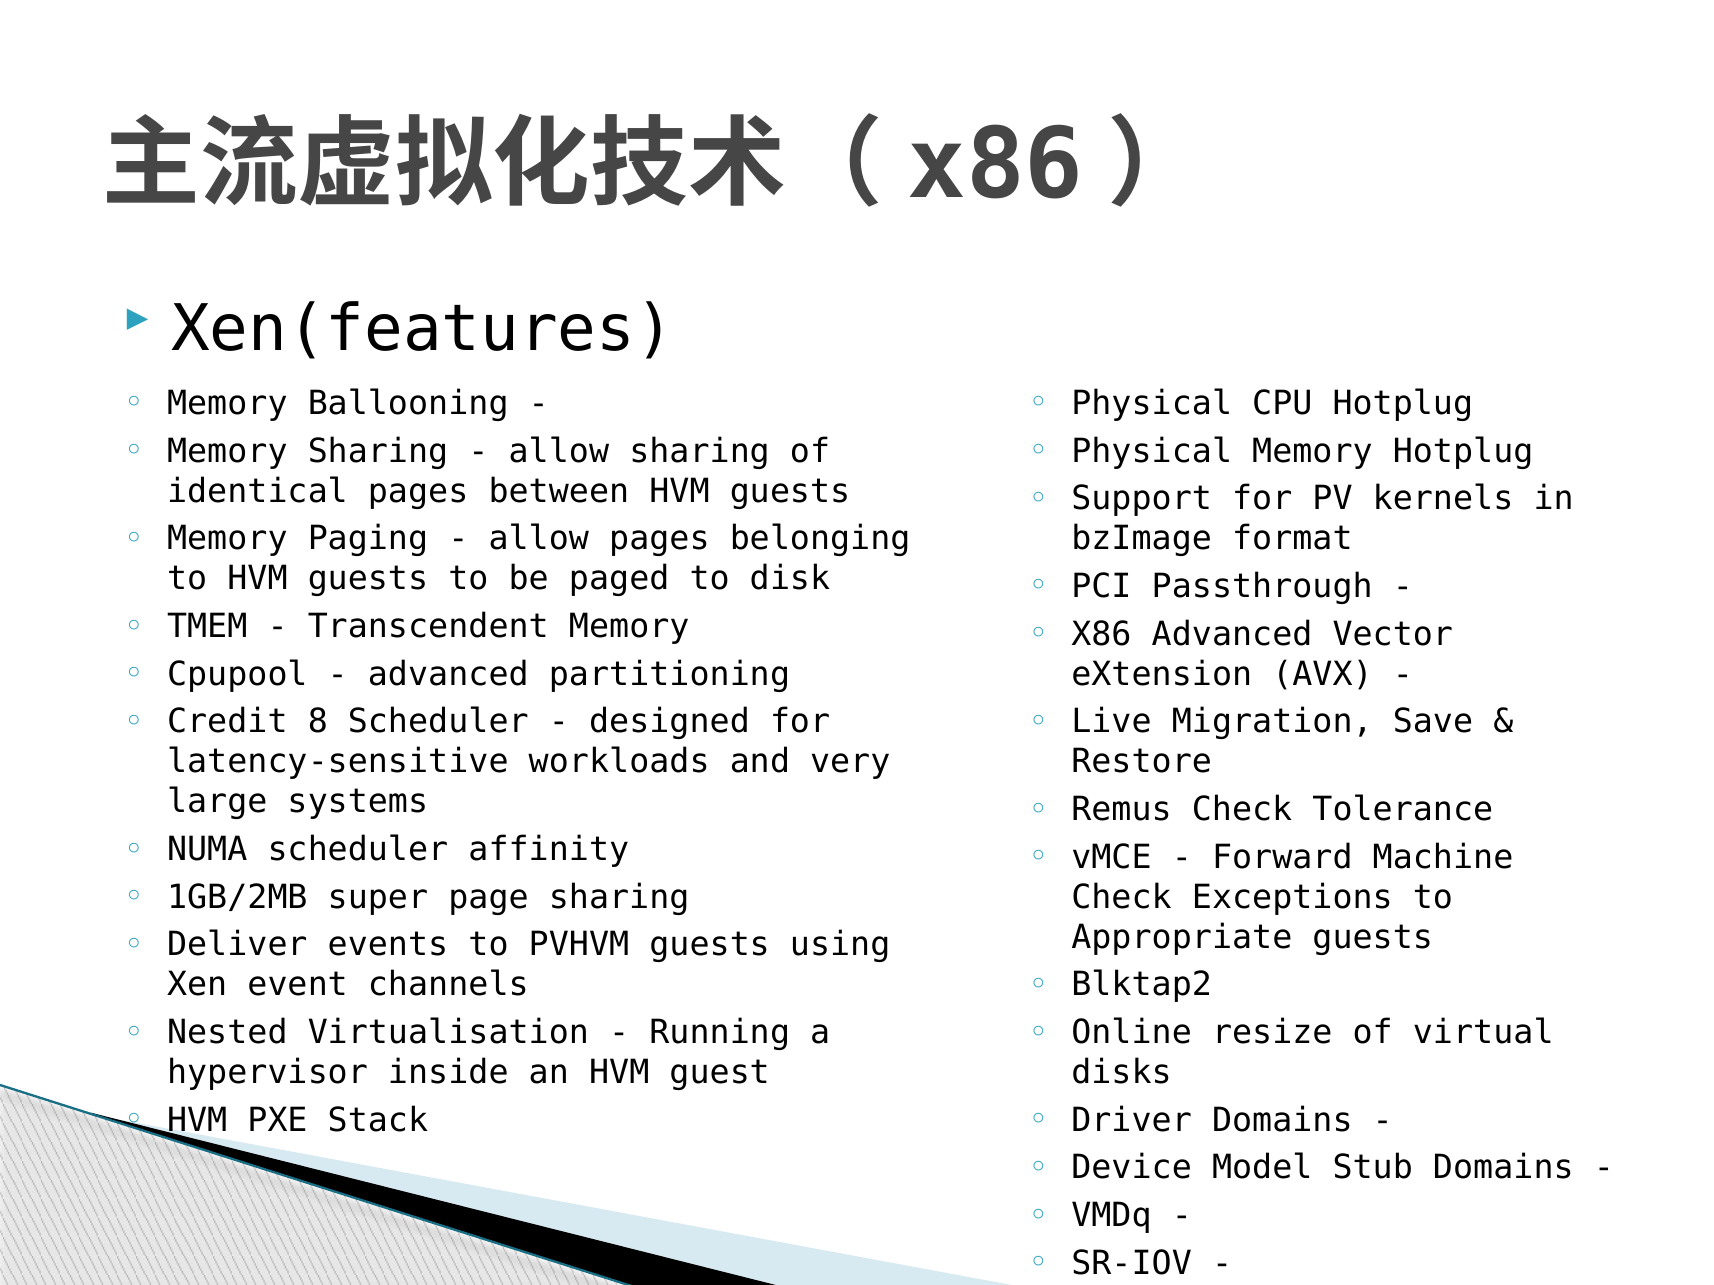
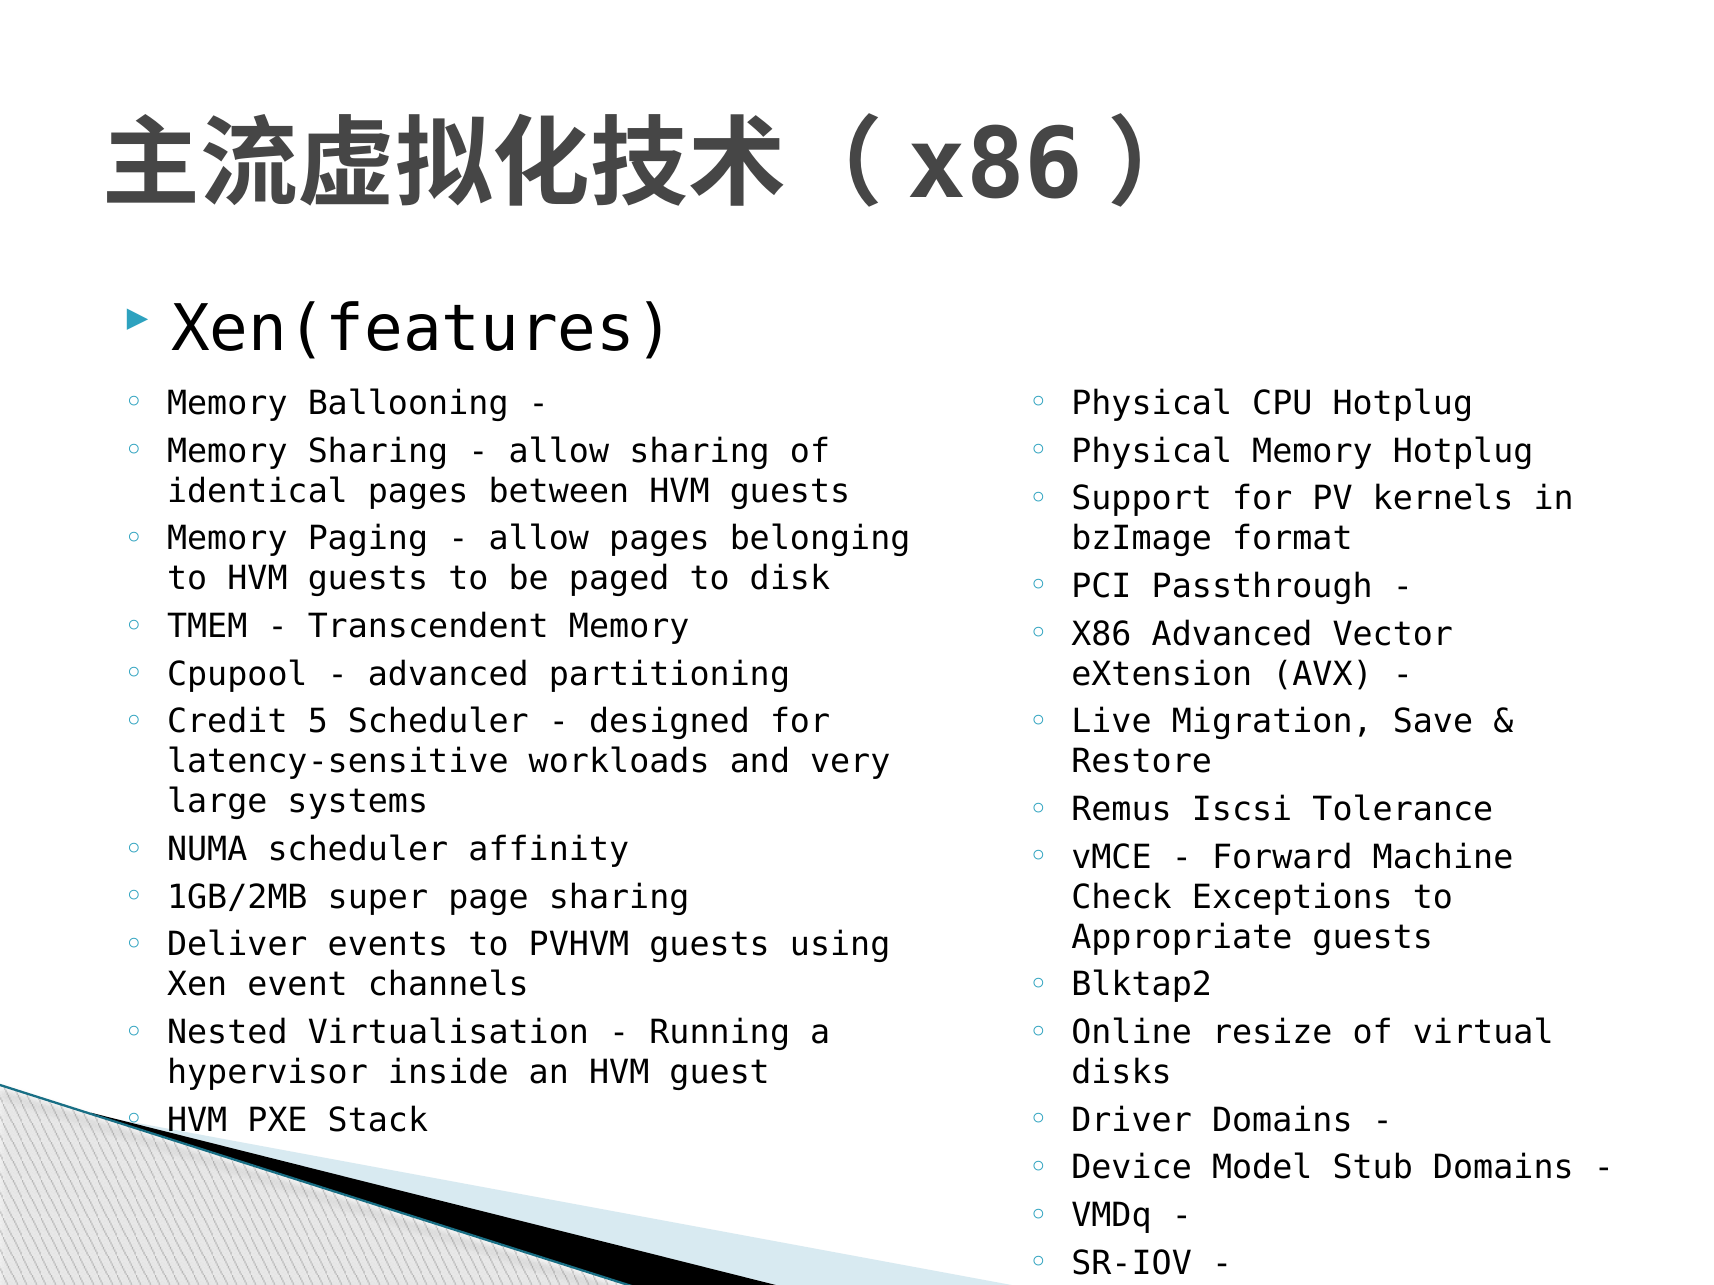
8: 8 -> 5 (318, 722)
Remus Check: Check -> Iscsi (1242, 810)
